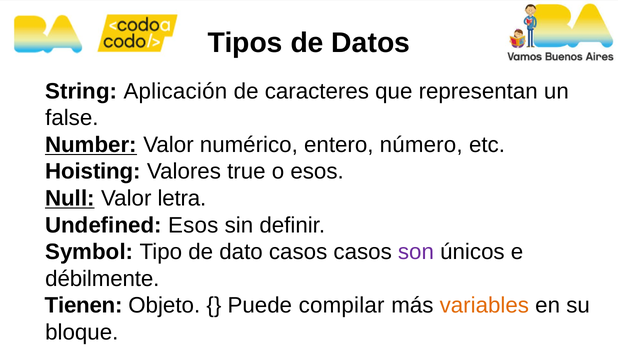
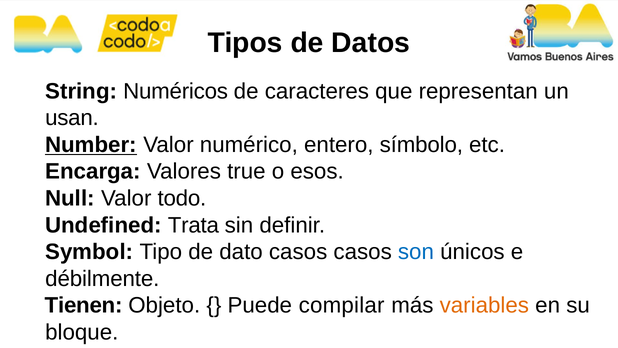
Aplicación: Aplicación -> Numéricos (176, 91)
false: false -> usan (72, 118)
número: número -> símbolo (421, 145)
Hoisting: Hoisting -> Encarga (93, 171)
Null underline: present -> none (70, 198)
letra: letra -> todo (182, 198)
Undefined Esos: Esos -> Trata (193, 225)
son colour: purple -> blue (416, 252)
